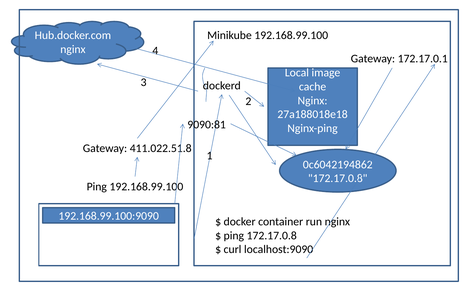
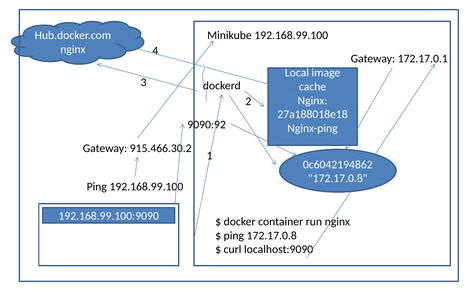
9090:81: 9090:81 -> 9090:92 (207, 125)
411.022.51.8: 411.022.51.8 -> 915.466.30.2 (161, 149)
